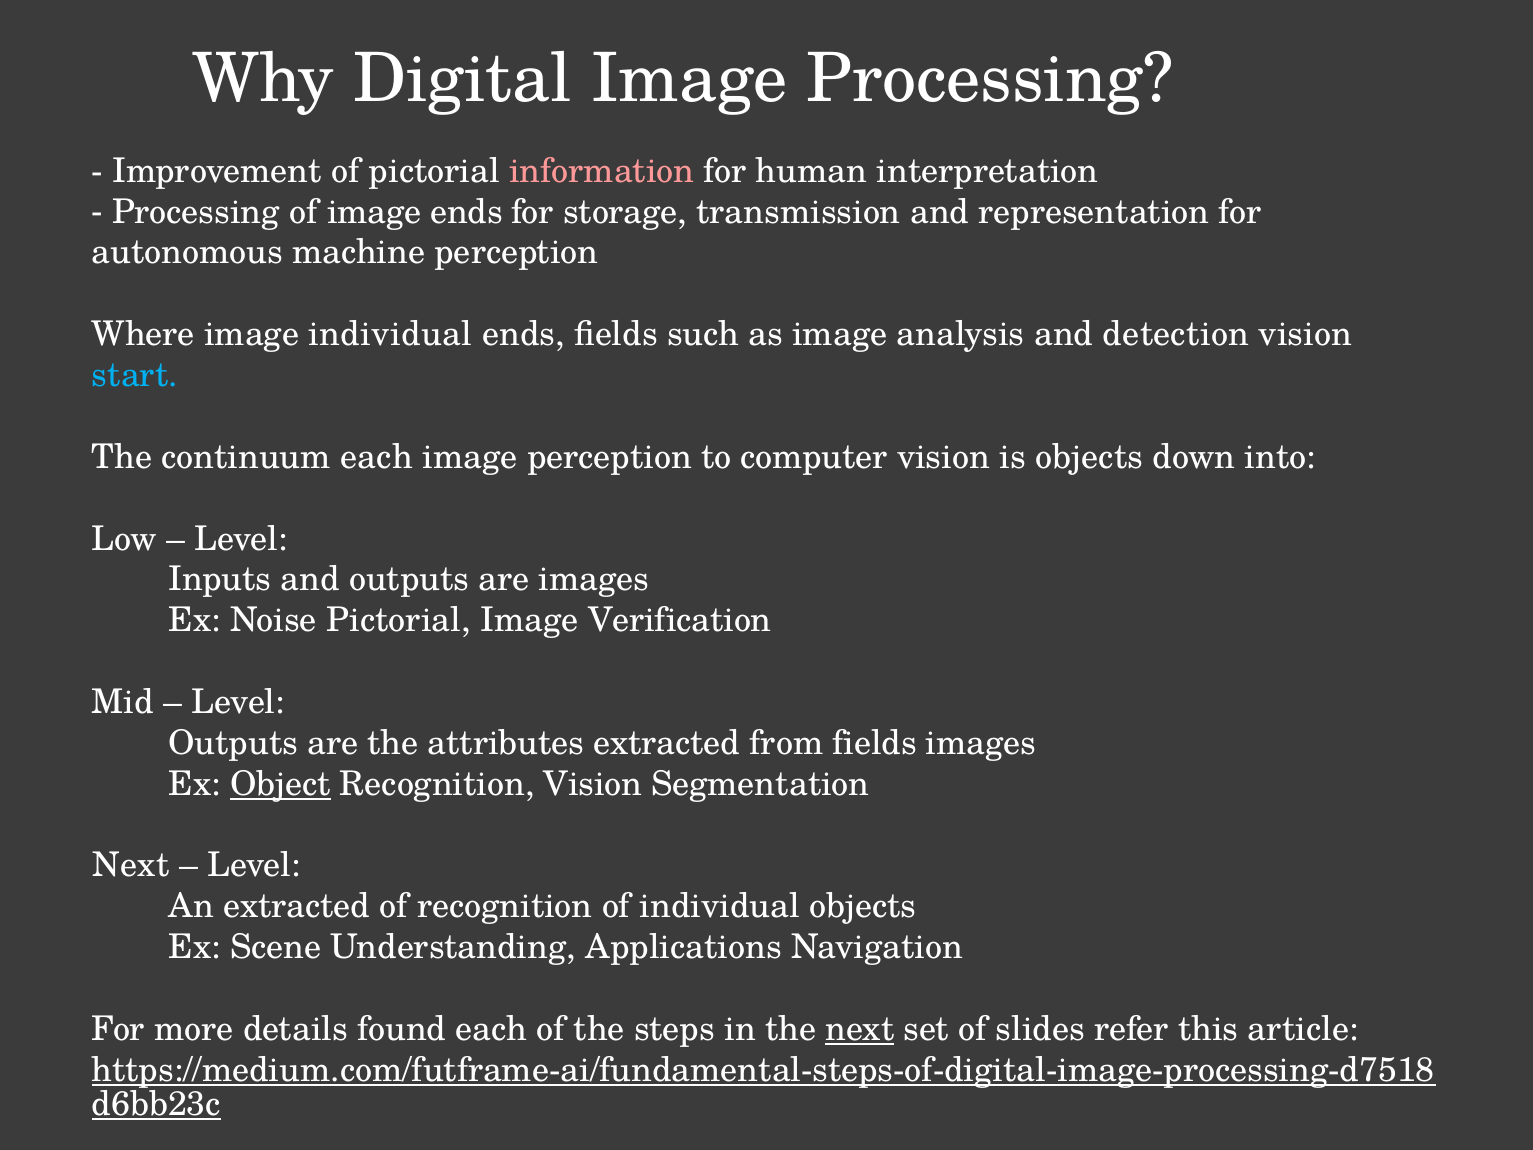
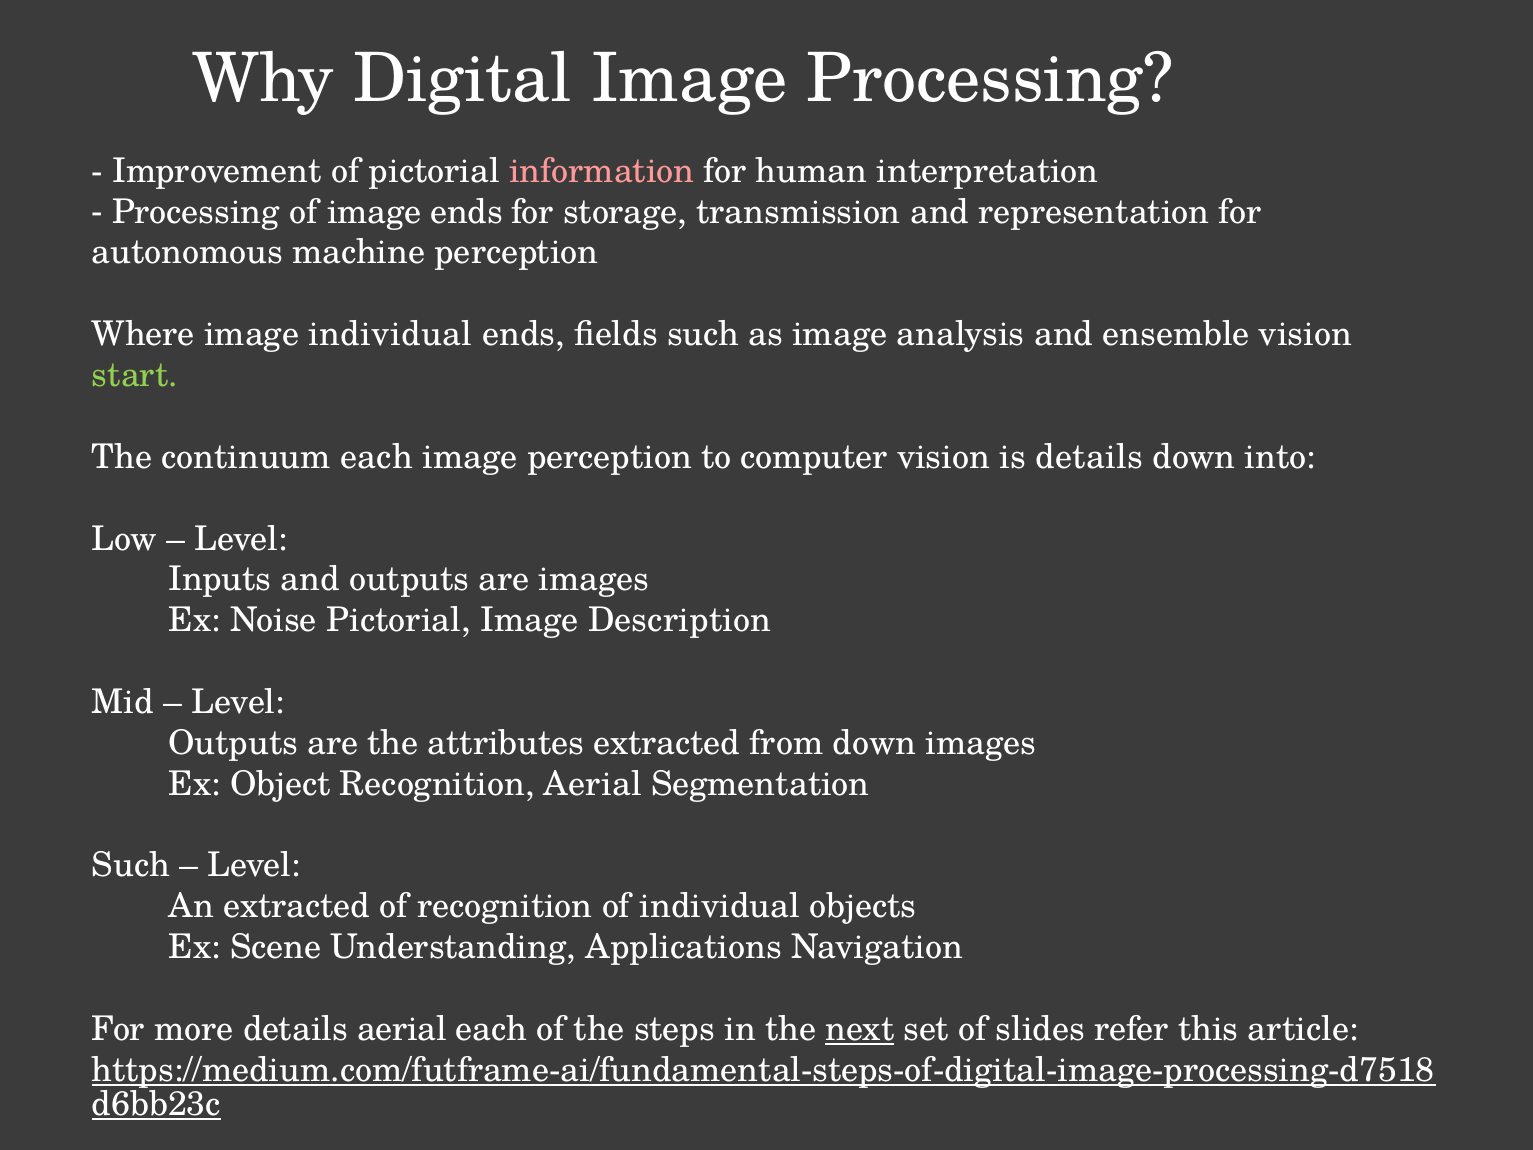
detection: detection -> ensemble (1176, 334)
start colour: light blue -> light green (135, 375)
is objects: objects -> details (1089, 457)
Verification: Verification -> Description (680, 620)
from fields: fields -> down (875, 743)
Object underline: present -> none (280, 784)
Recognition Vision: Vision -> Aerial (593, 784)
Next: Next -> Such (131, 866)
details found: found -> aerial (402, 1029)
